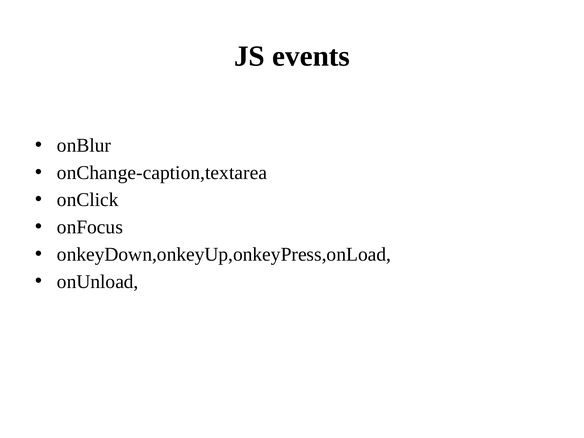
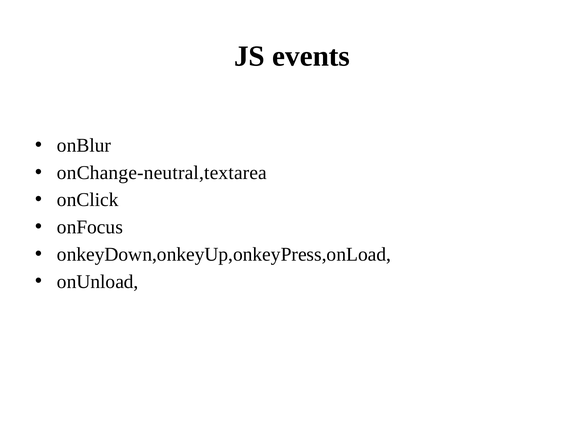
onChange-caption,textarea: onChange-caption,textarea -> onChange-neutral,textarea (162, 173)
